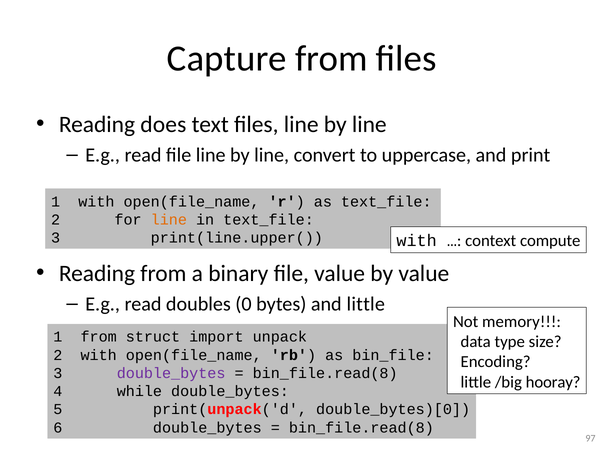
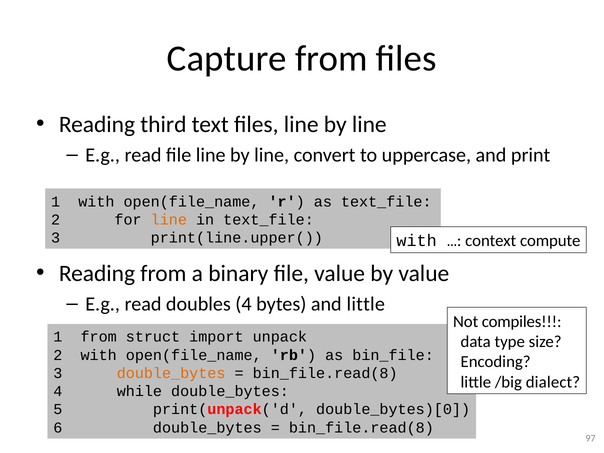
does: does -> third (163, 124)
doubles 0: 0 -> 4 (244, 304)
memory: memory -> compiles (522, 322)
double_bytes colour: purple -> orange (171, 373)
hooray: hooray -> dialect (553, 382)
